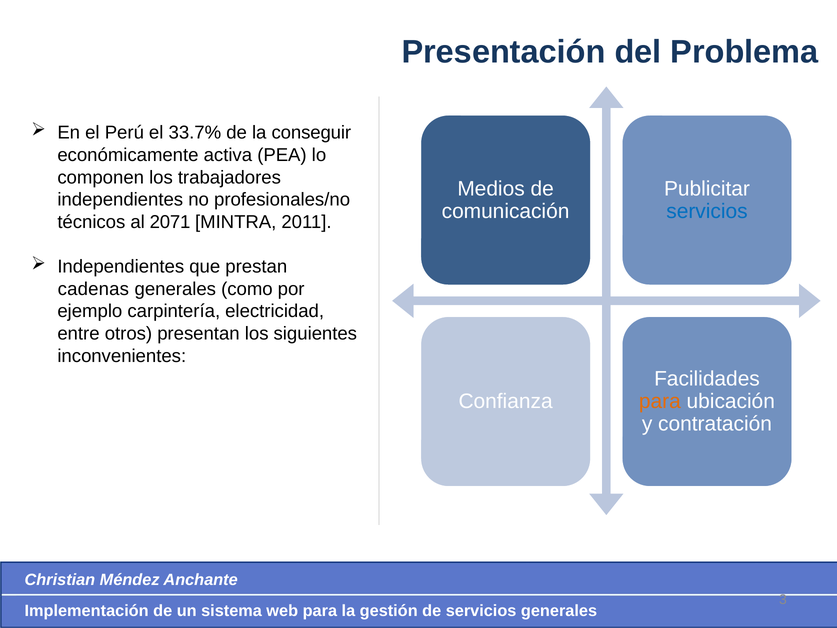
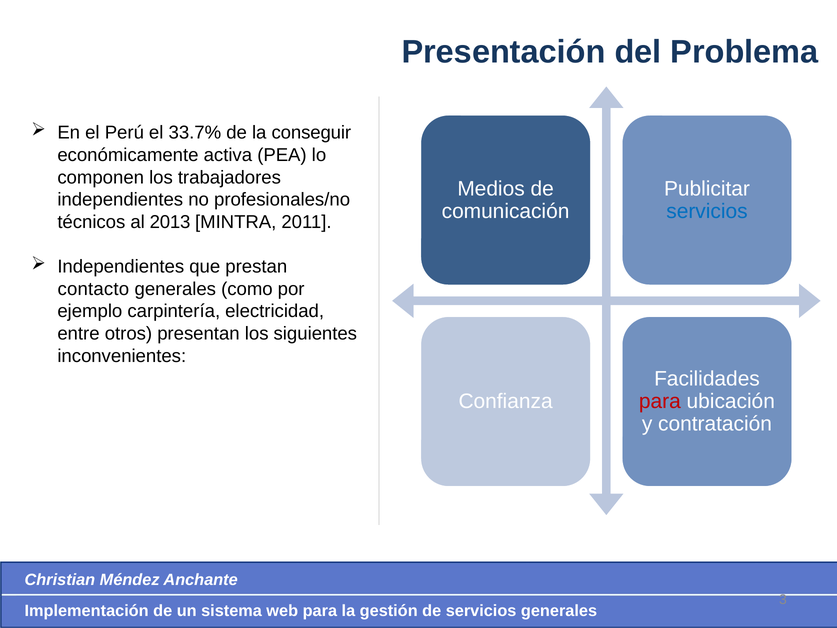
2071: 2071 -> 2013 (170, 222)
cadenas: cadenas -> contacto (93, 289)
para colour: orange -> red (660, 401)
